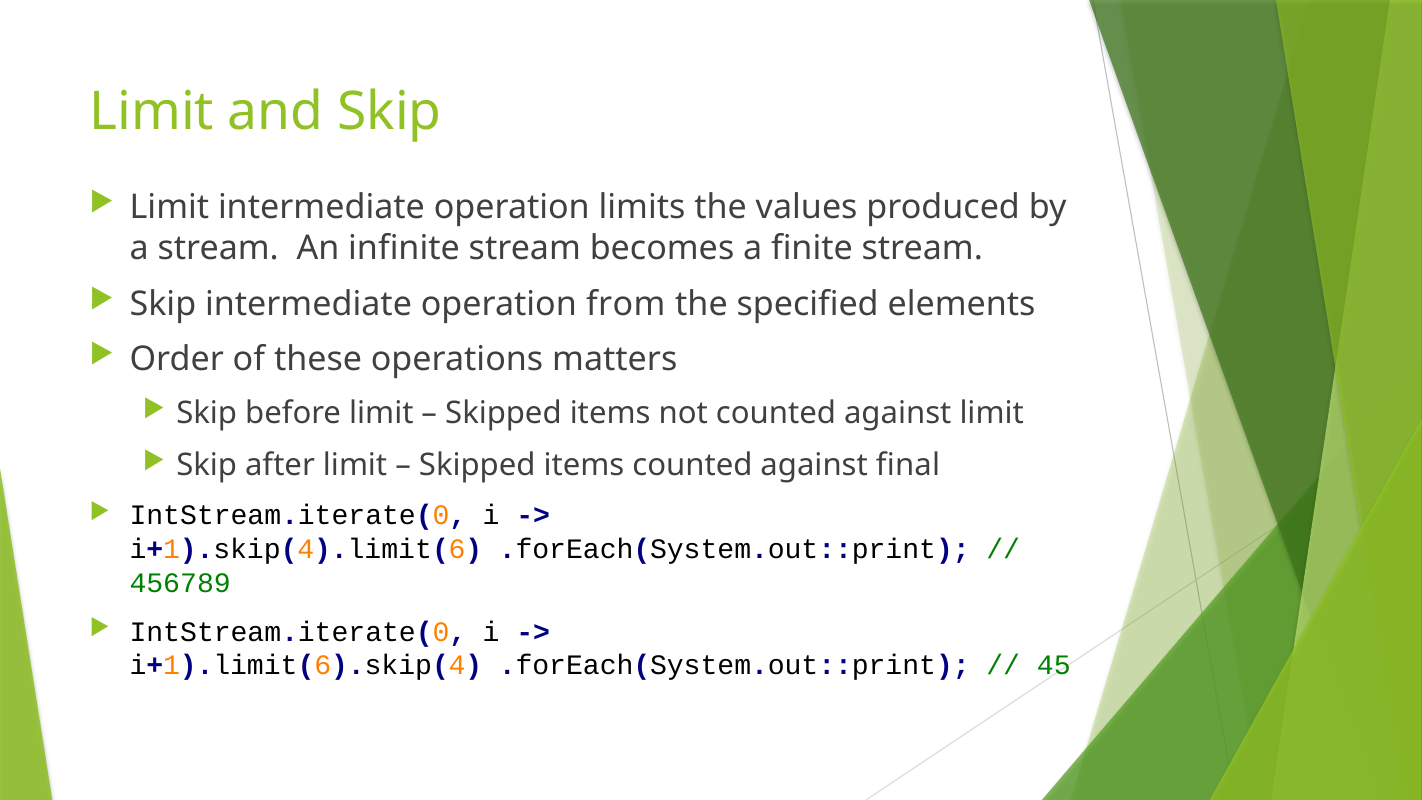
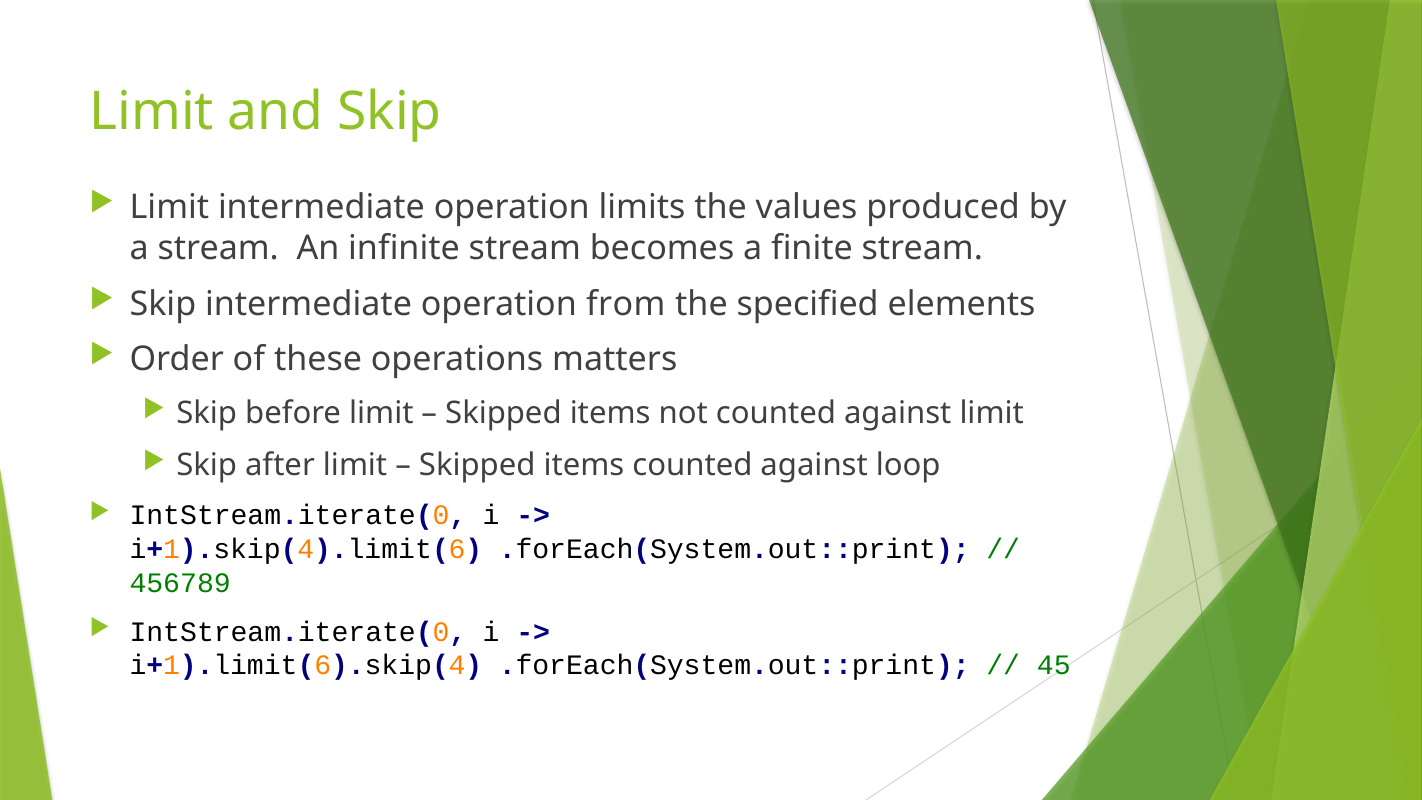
final: final -> loop (908, 465)
